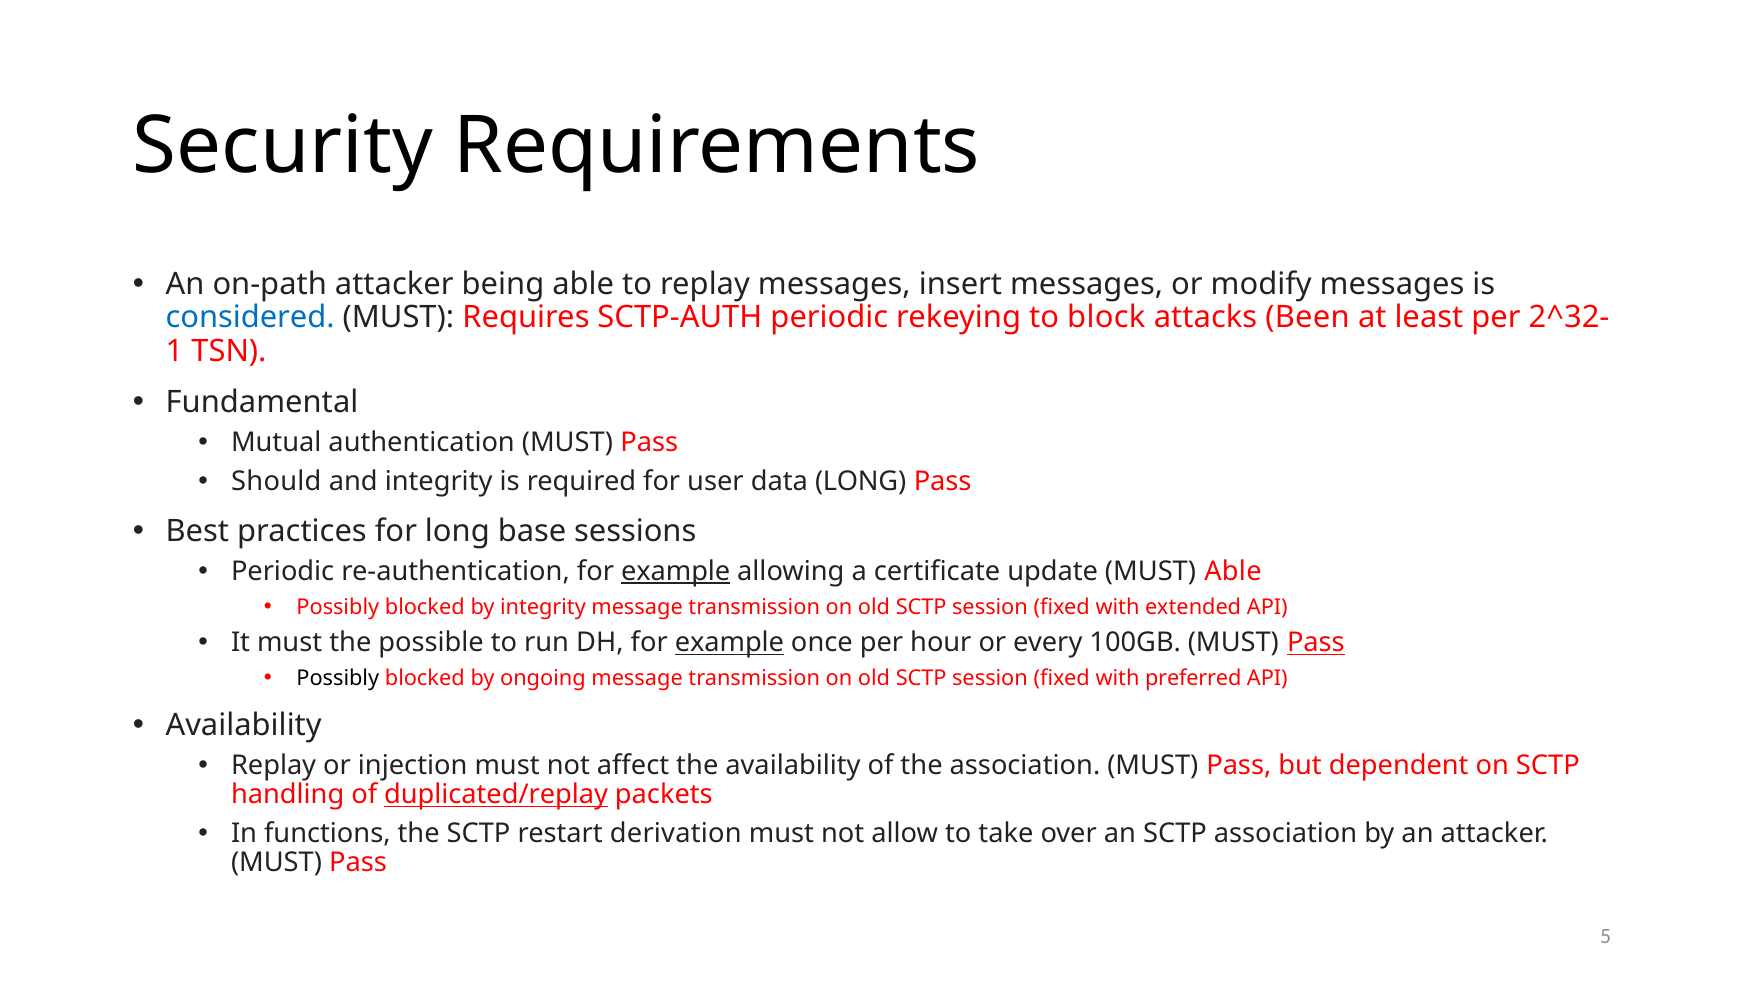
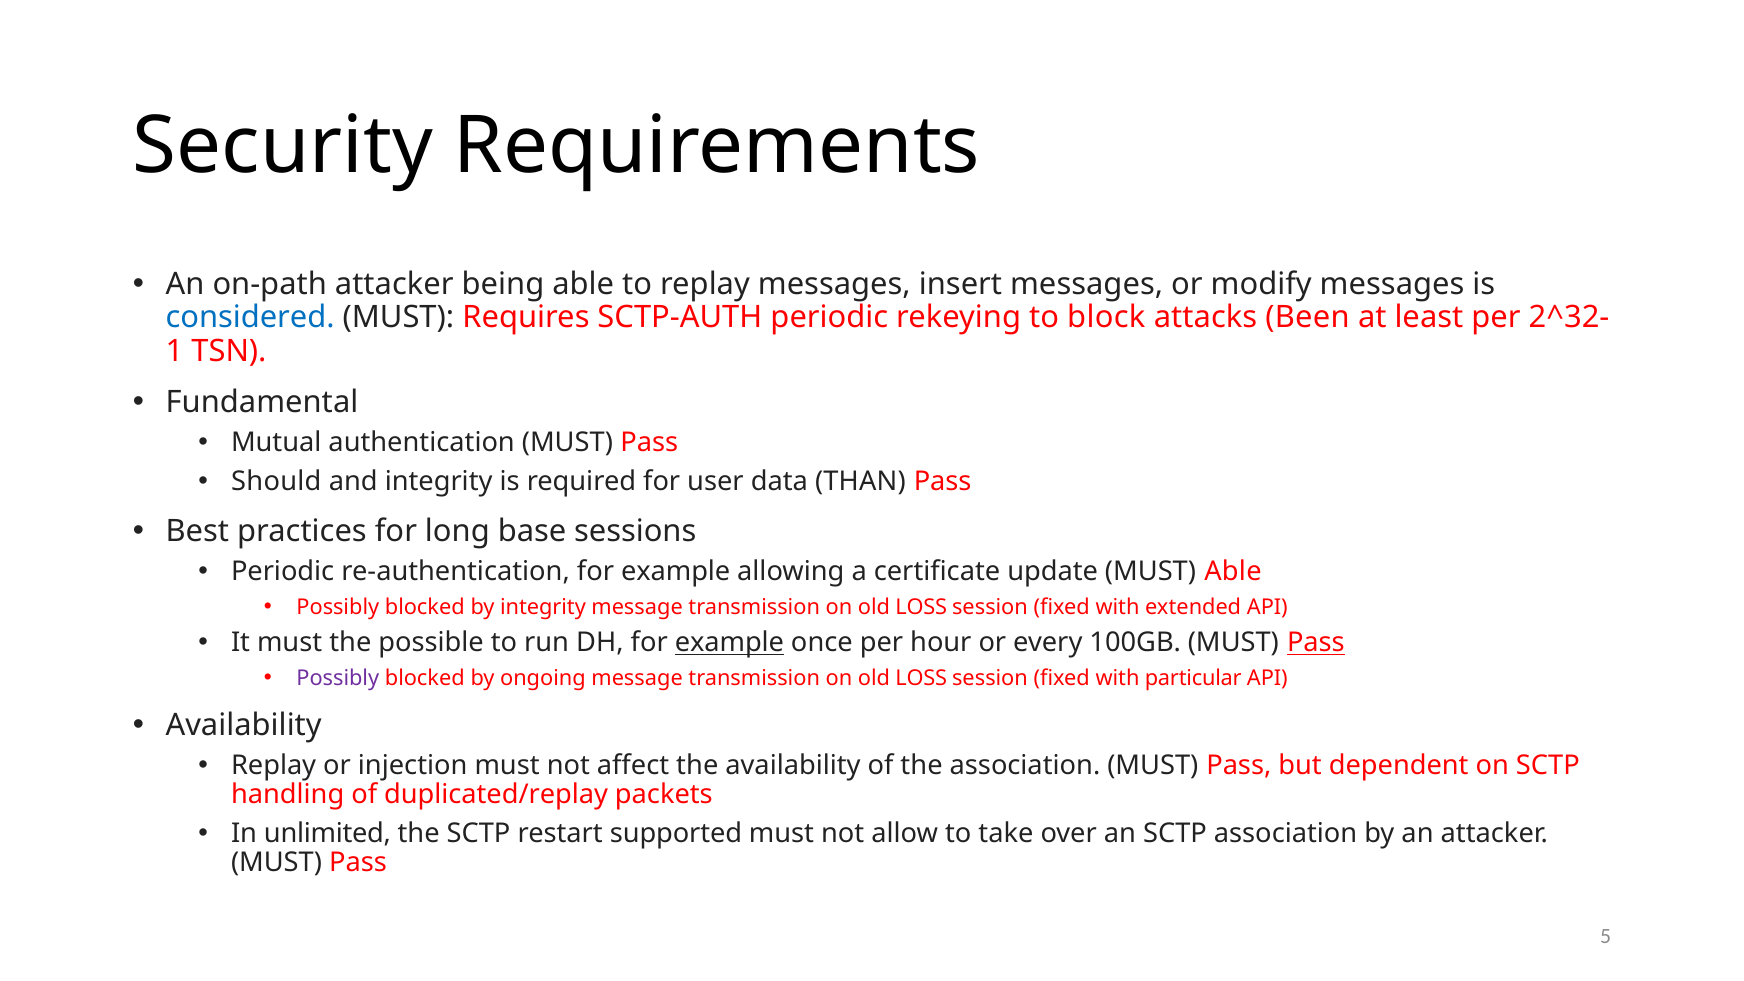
data LONG: LONG -> THAN (860, 481)
example underline: present -> none (676, 572)
SCTP: SCTP -> LOSS (921, 607)
Possibly colour: black -> purple (338, 678)
SCTP: SCTP -> LOSS (921, 678)
preferred: preferred -> particular (1193, 678)
duplicated/replay underline: present -> none (496, 795)
functions: functions -> unlimited (327, 833)
derivation: derivation -> supported (676, 833)
